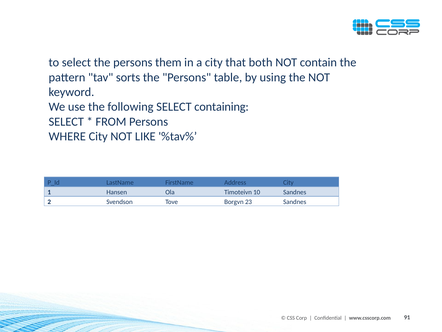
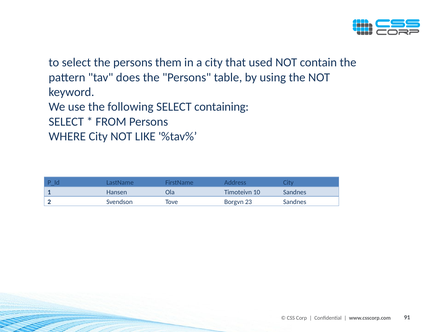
both: both -> used (261, 62)
sorts: sorts -> does (128, 77)
